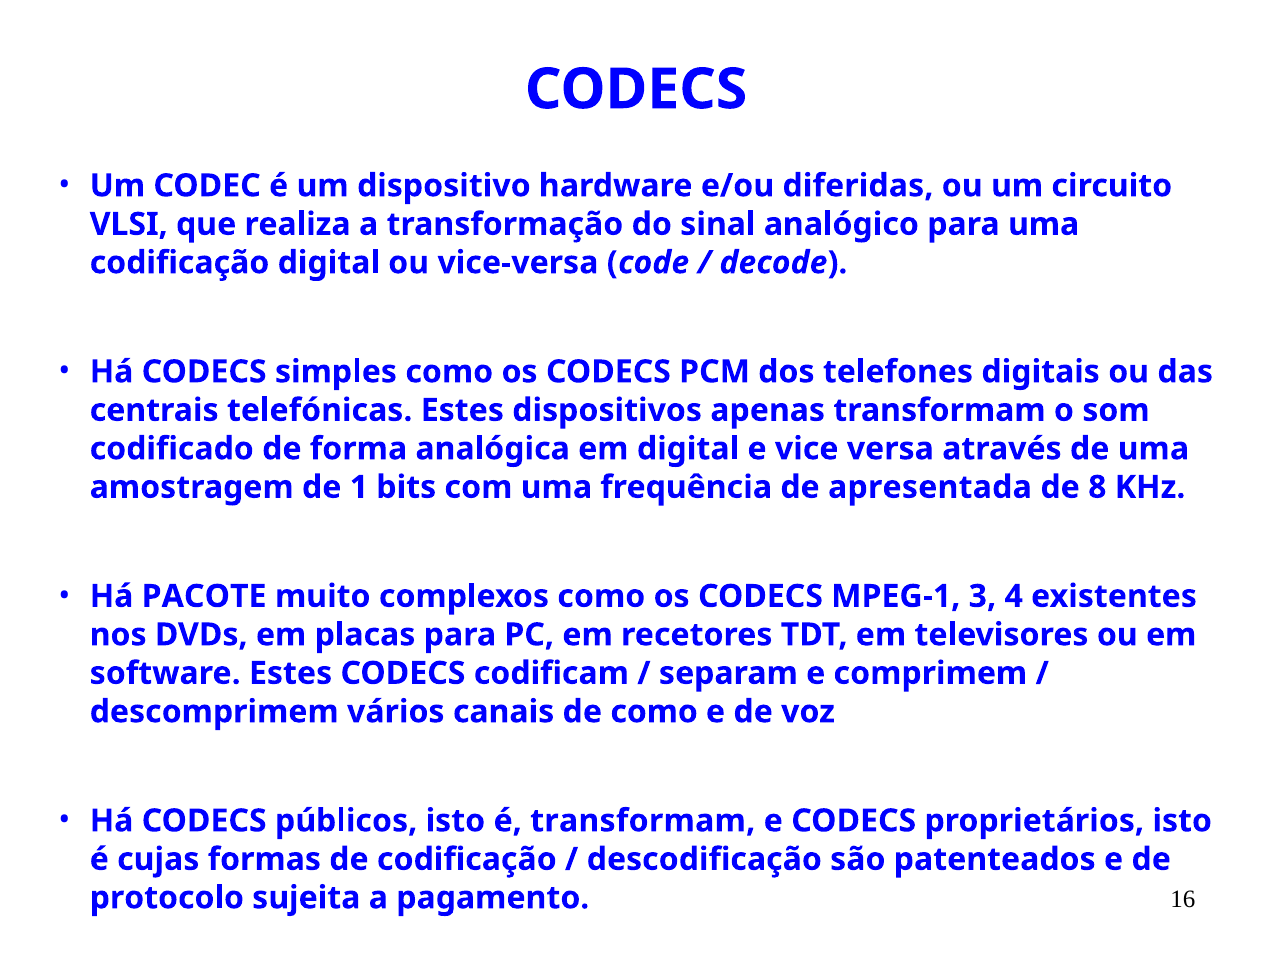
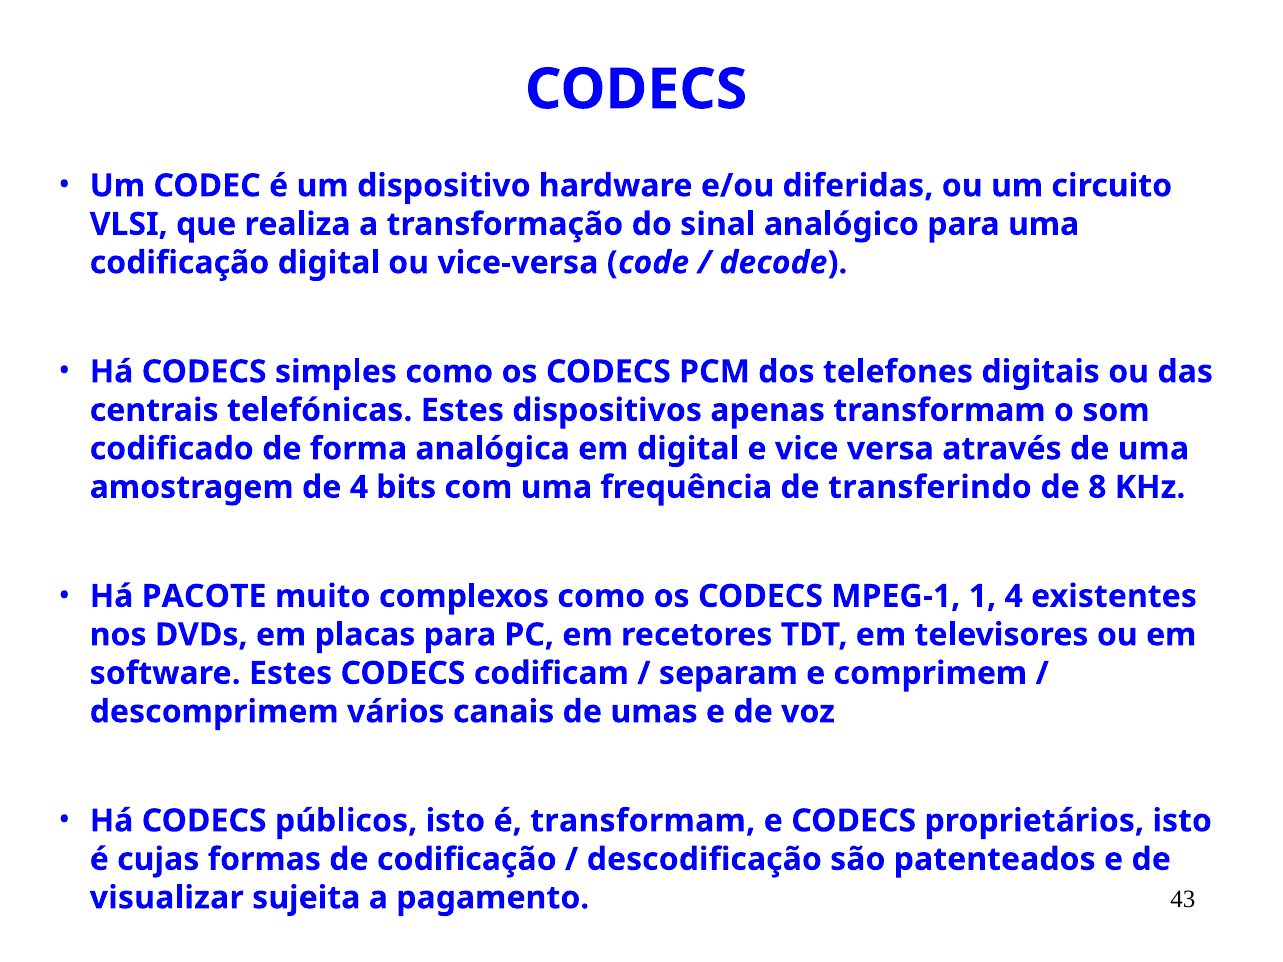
de 1: 1 -> 4 (359, 487)
apresentada: apresentada -> transferindo (930, 487)
3: 3 -> 1 (982, 596)
de como: como -> umas (654, 712)
protocolo: protocolo -> visualizar (167, 898)
16: 16 -> 43 (1183, 900)
